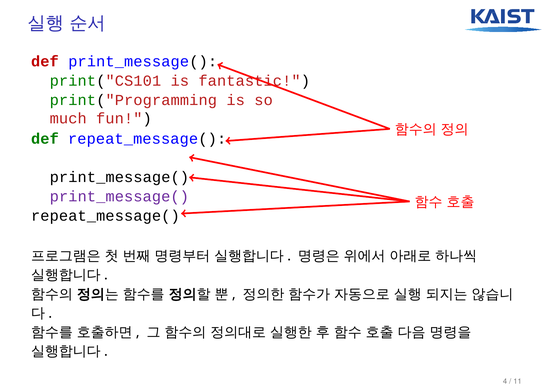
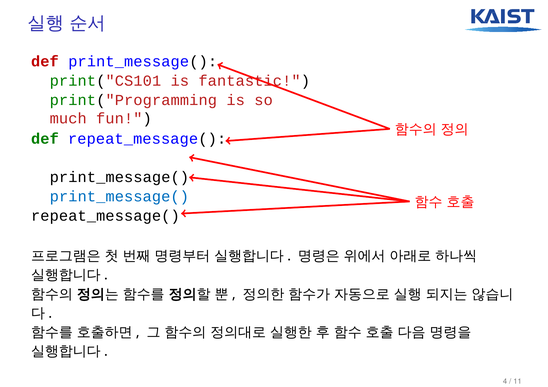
print_message( colour: purple -> blue (119, 197)
